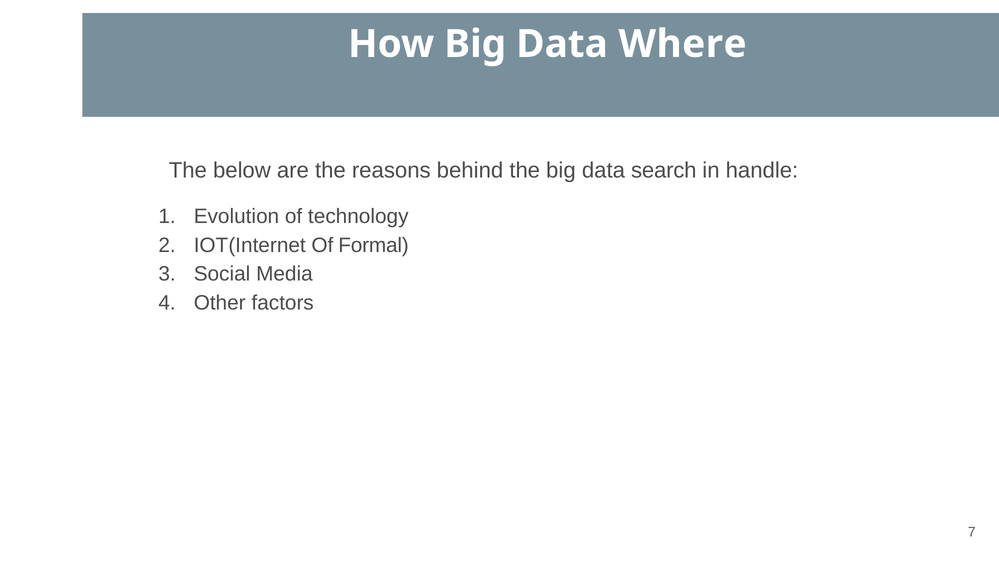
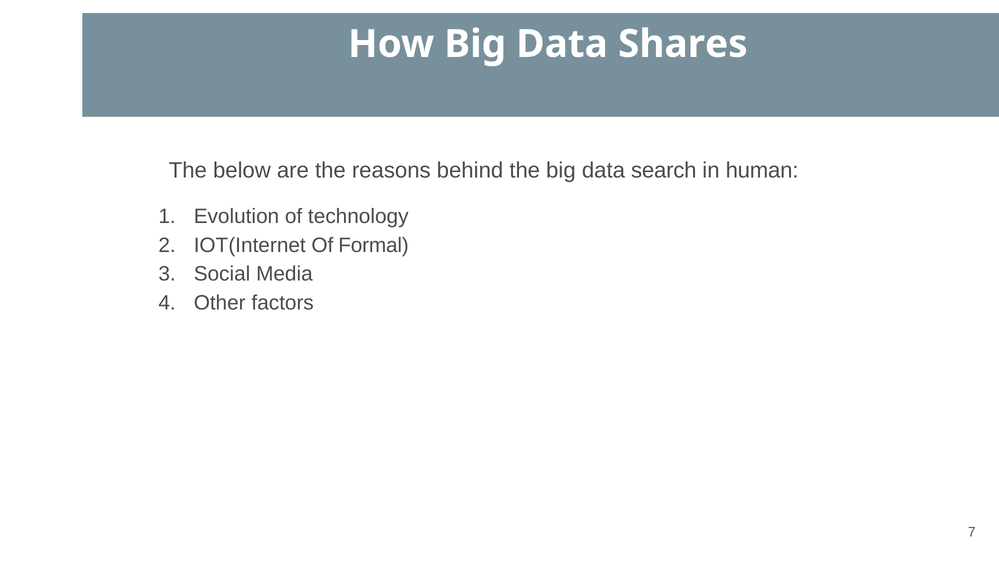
Where: Where -> Shares (683, 44)
handle: handle -> human (762, 170)
